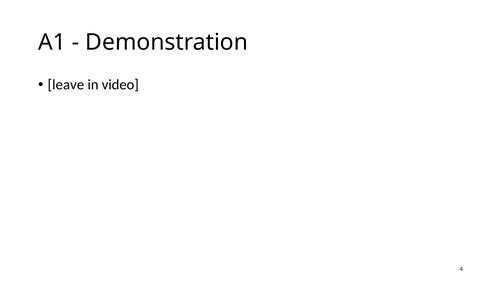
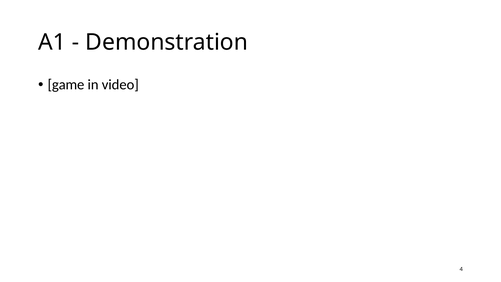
leave: leave -> game (66, 85)
